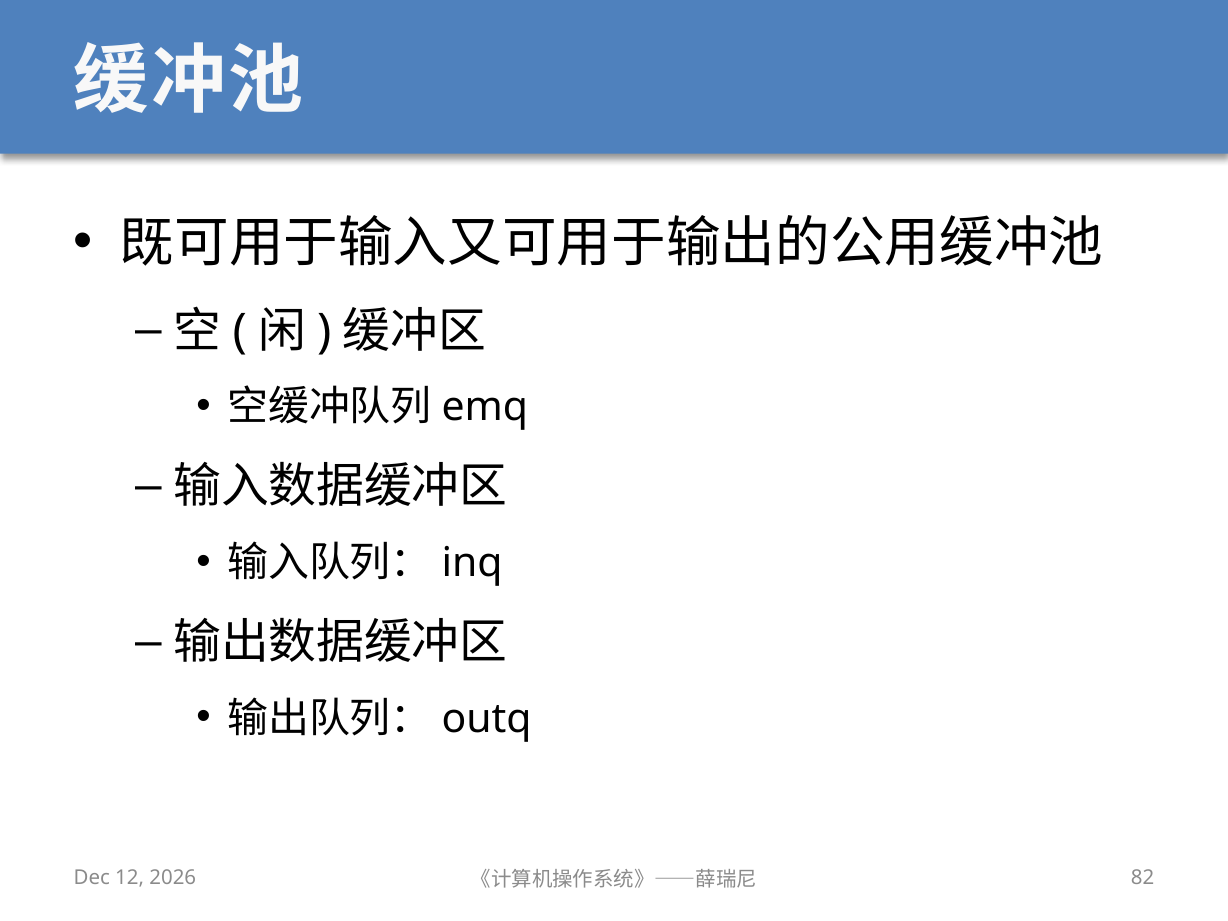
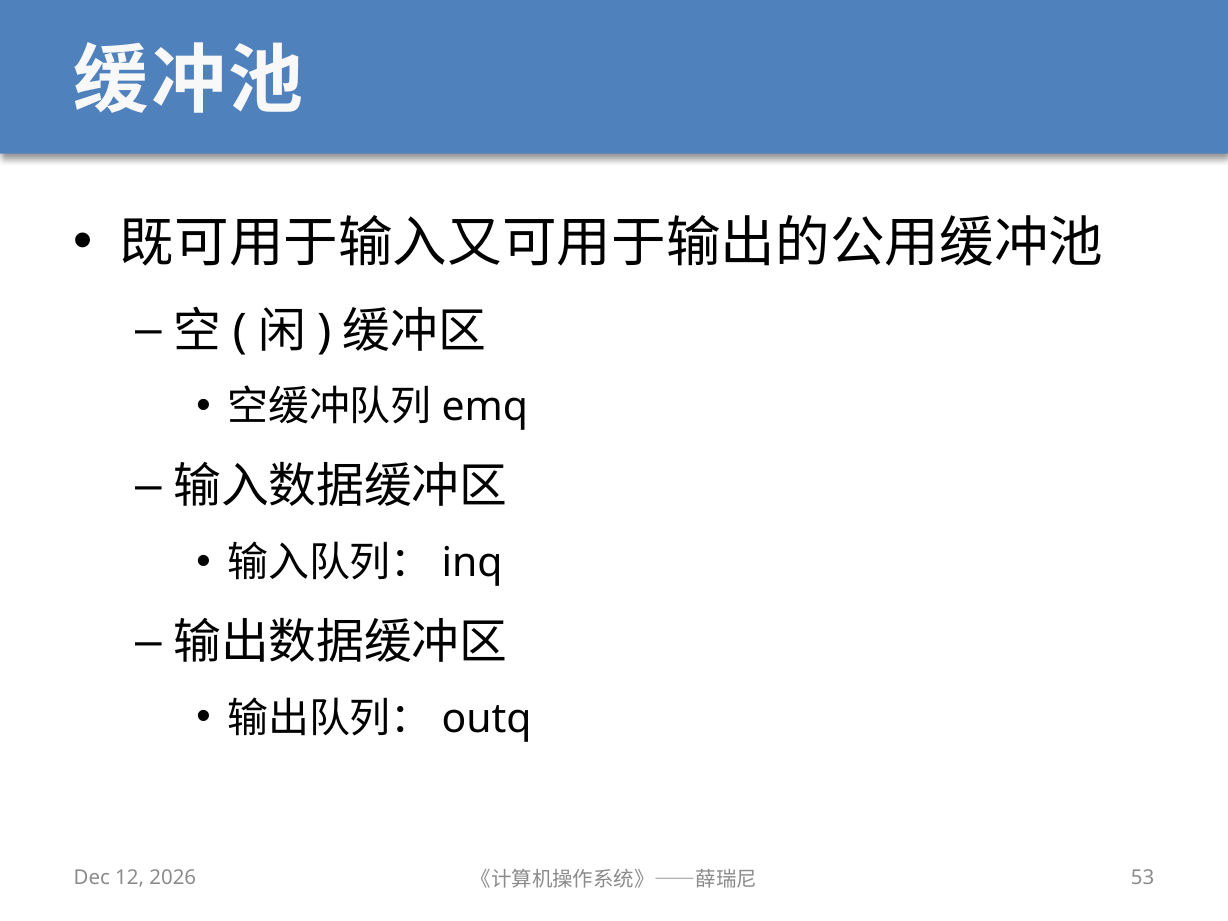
82: 82 -> 53 (1143, 878)
